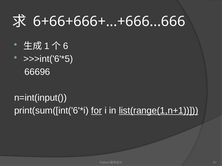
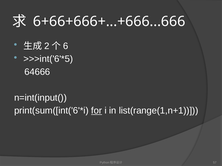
1: 1 -> 2 (47, 46)
66696: 66696 -> 64666 (37, 72)
list(range(1,n+1 underline: present -> none (159, 111)
